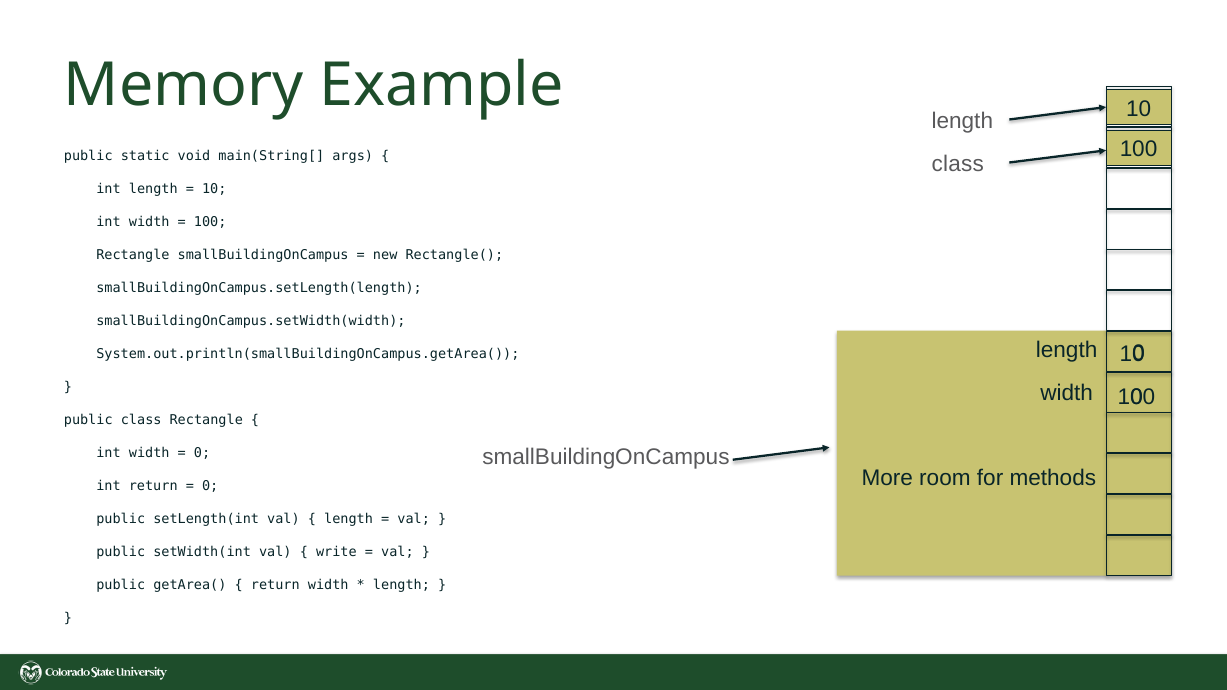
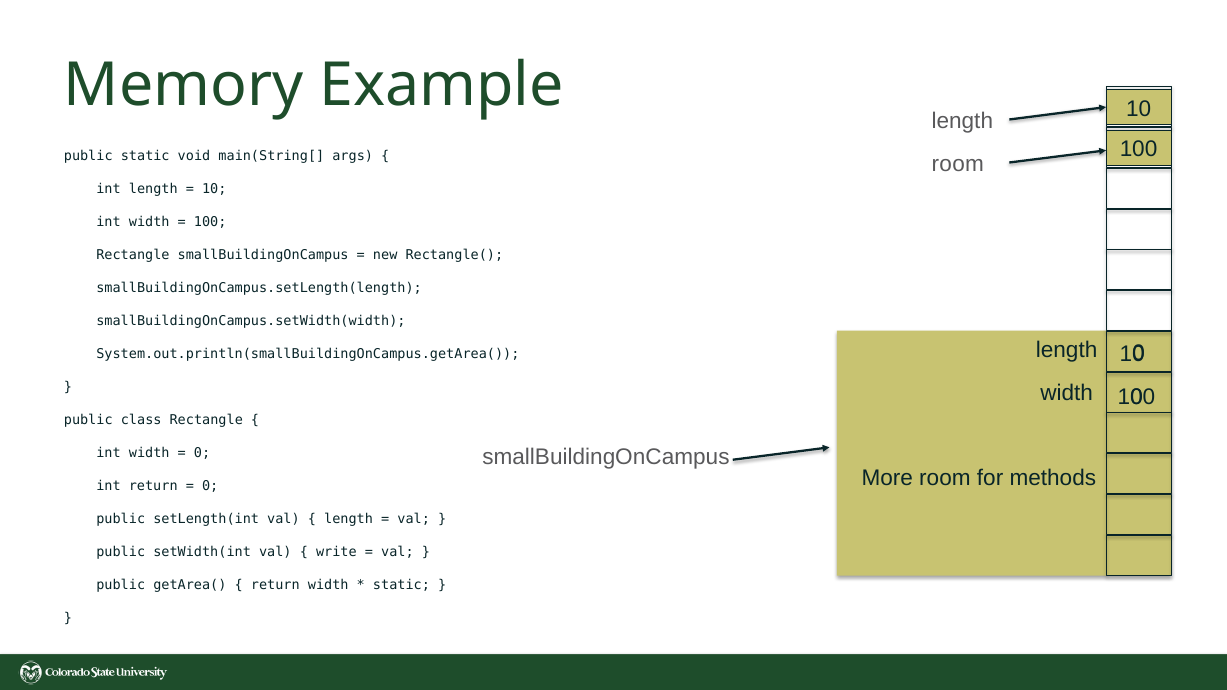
class: class -> room (958, 164)
length: length -> static (401, 585)
